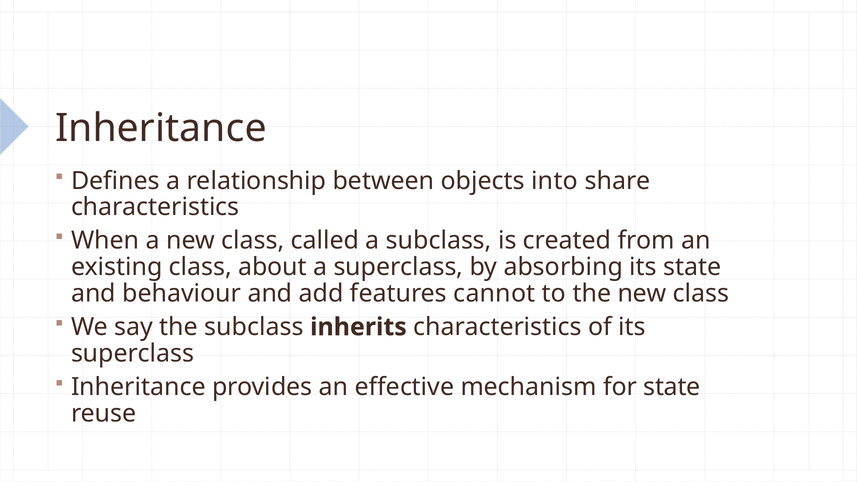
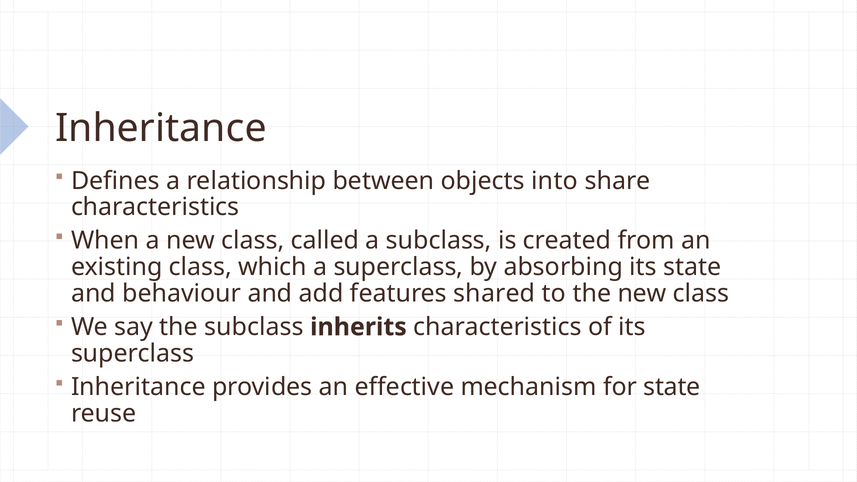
about: about -> which (273, 267)
cannot: cannot -> shared (494, 294)
